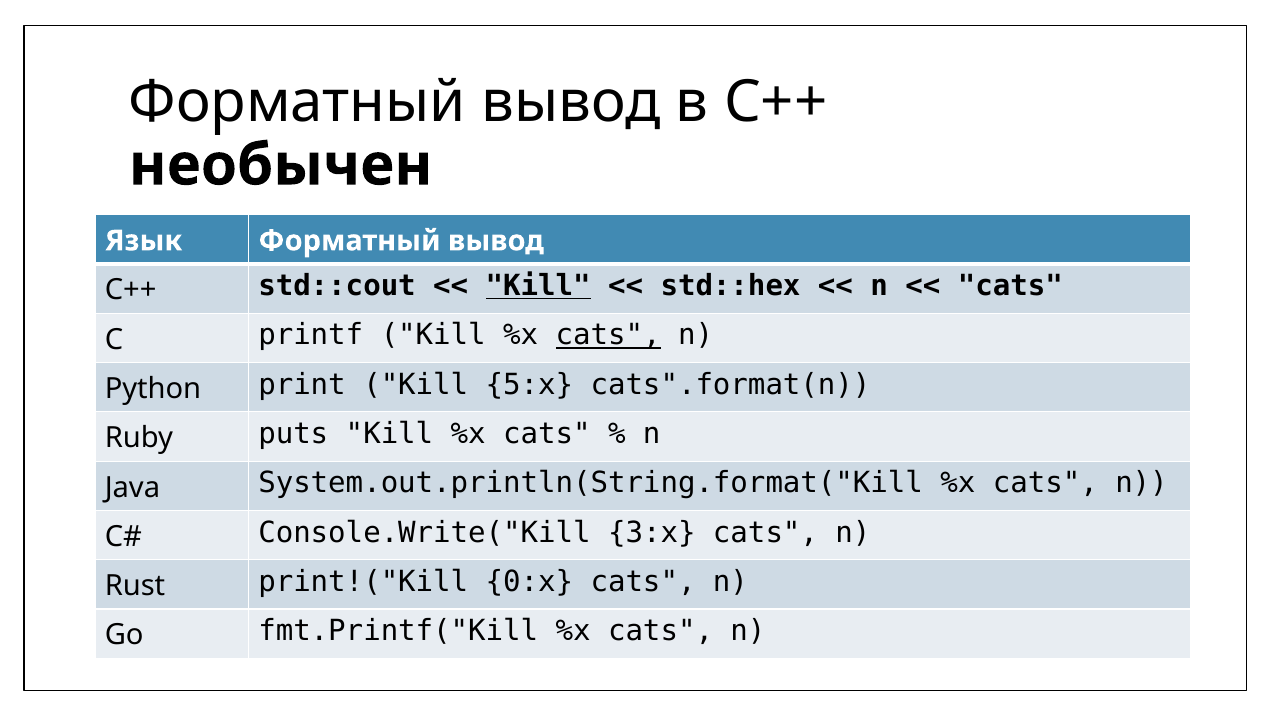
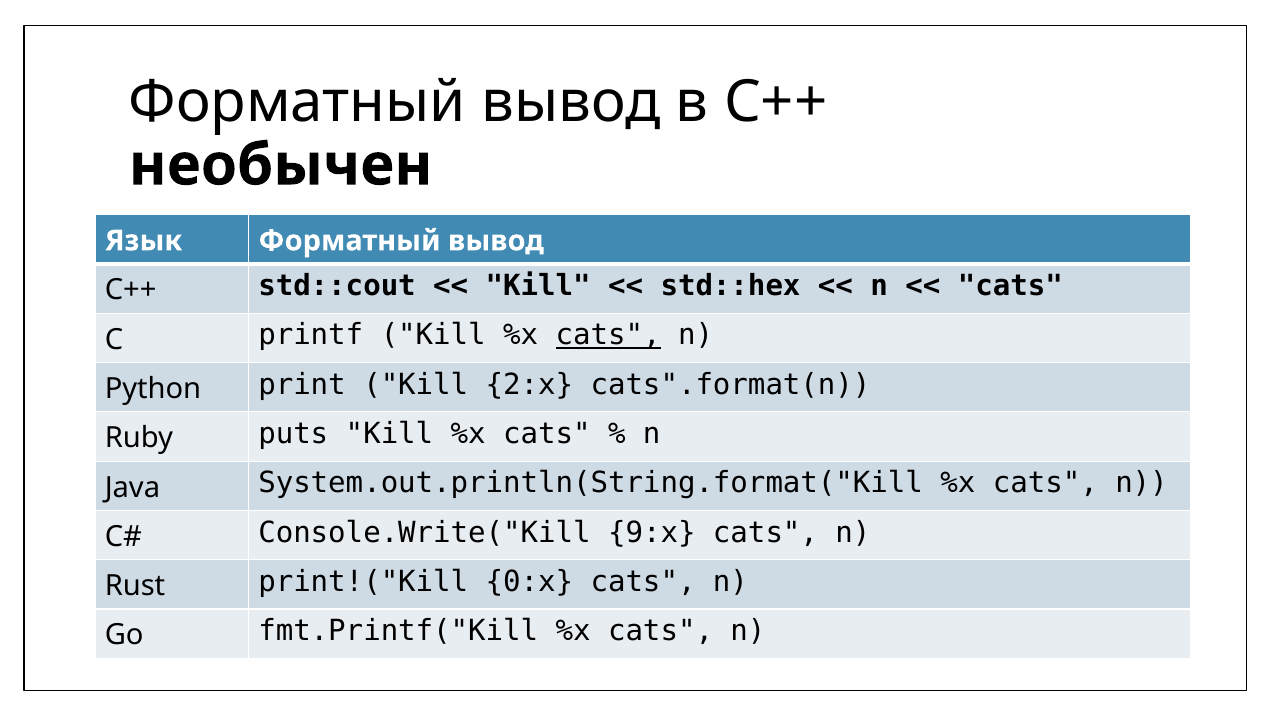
Kill underline: present -> none (538, 286)
5:x: 5:x -> 2:x (529, 385)
3:x: 3:x -> 9:x (652, 533)
